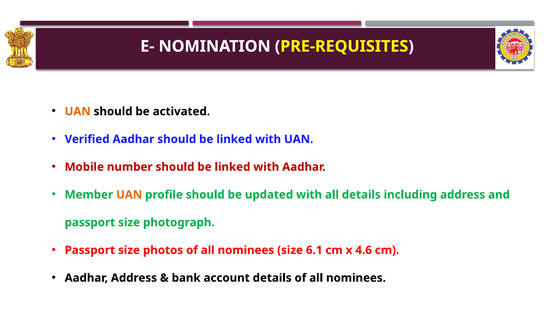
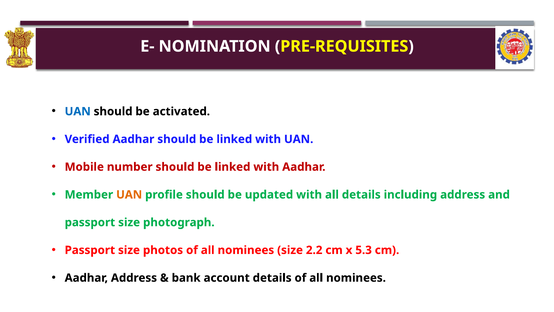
UAN colour: orange -> blue (78, 111)
6.1: 6.1 -> 2.2 (314, 250)
4.6: 4.6 -> 5.3 (364, 250)
